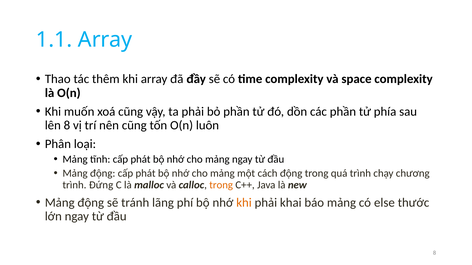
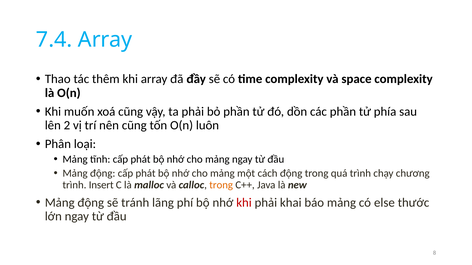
1.1: 1.1 -> 7.4 (54, 40)
lên 8: 8 -> 2 (67, 126)
Đứng: Đứng -> Insert (101, 185)
khi colour: orange -> red (244, 203)
